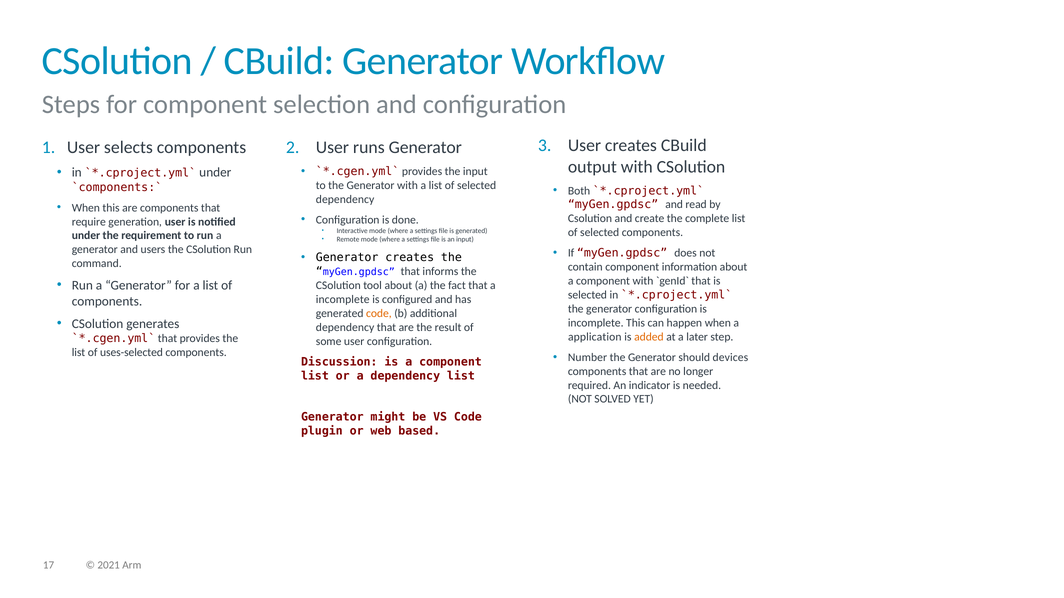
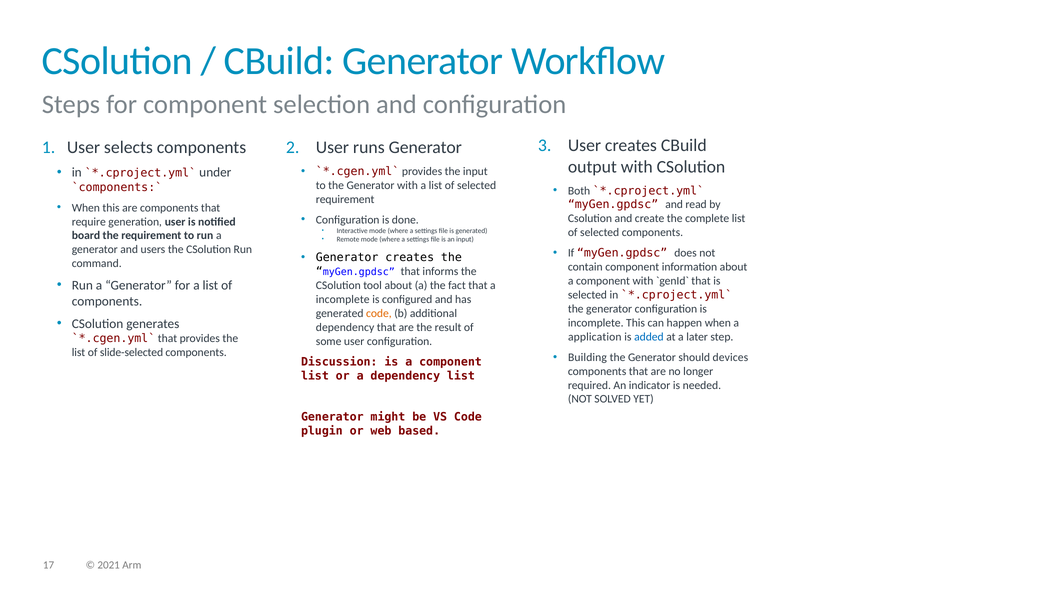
dependency: dependency -> requirement (345, 199)
under: under -> board (86, 236)
added colour: orange -> blue (649, 337)
uses-selected: uses-selected -> slide-selected (132, 353)
Number: Number -> Building (587, 358)
